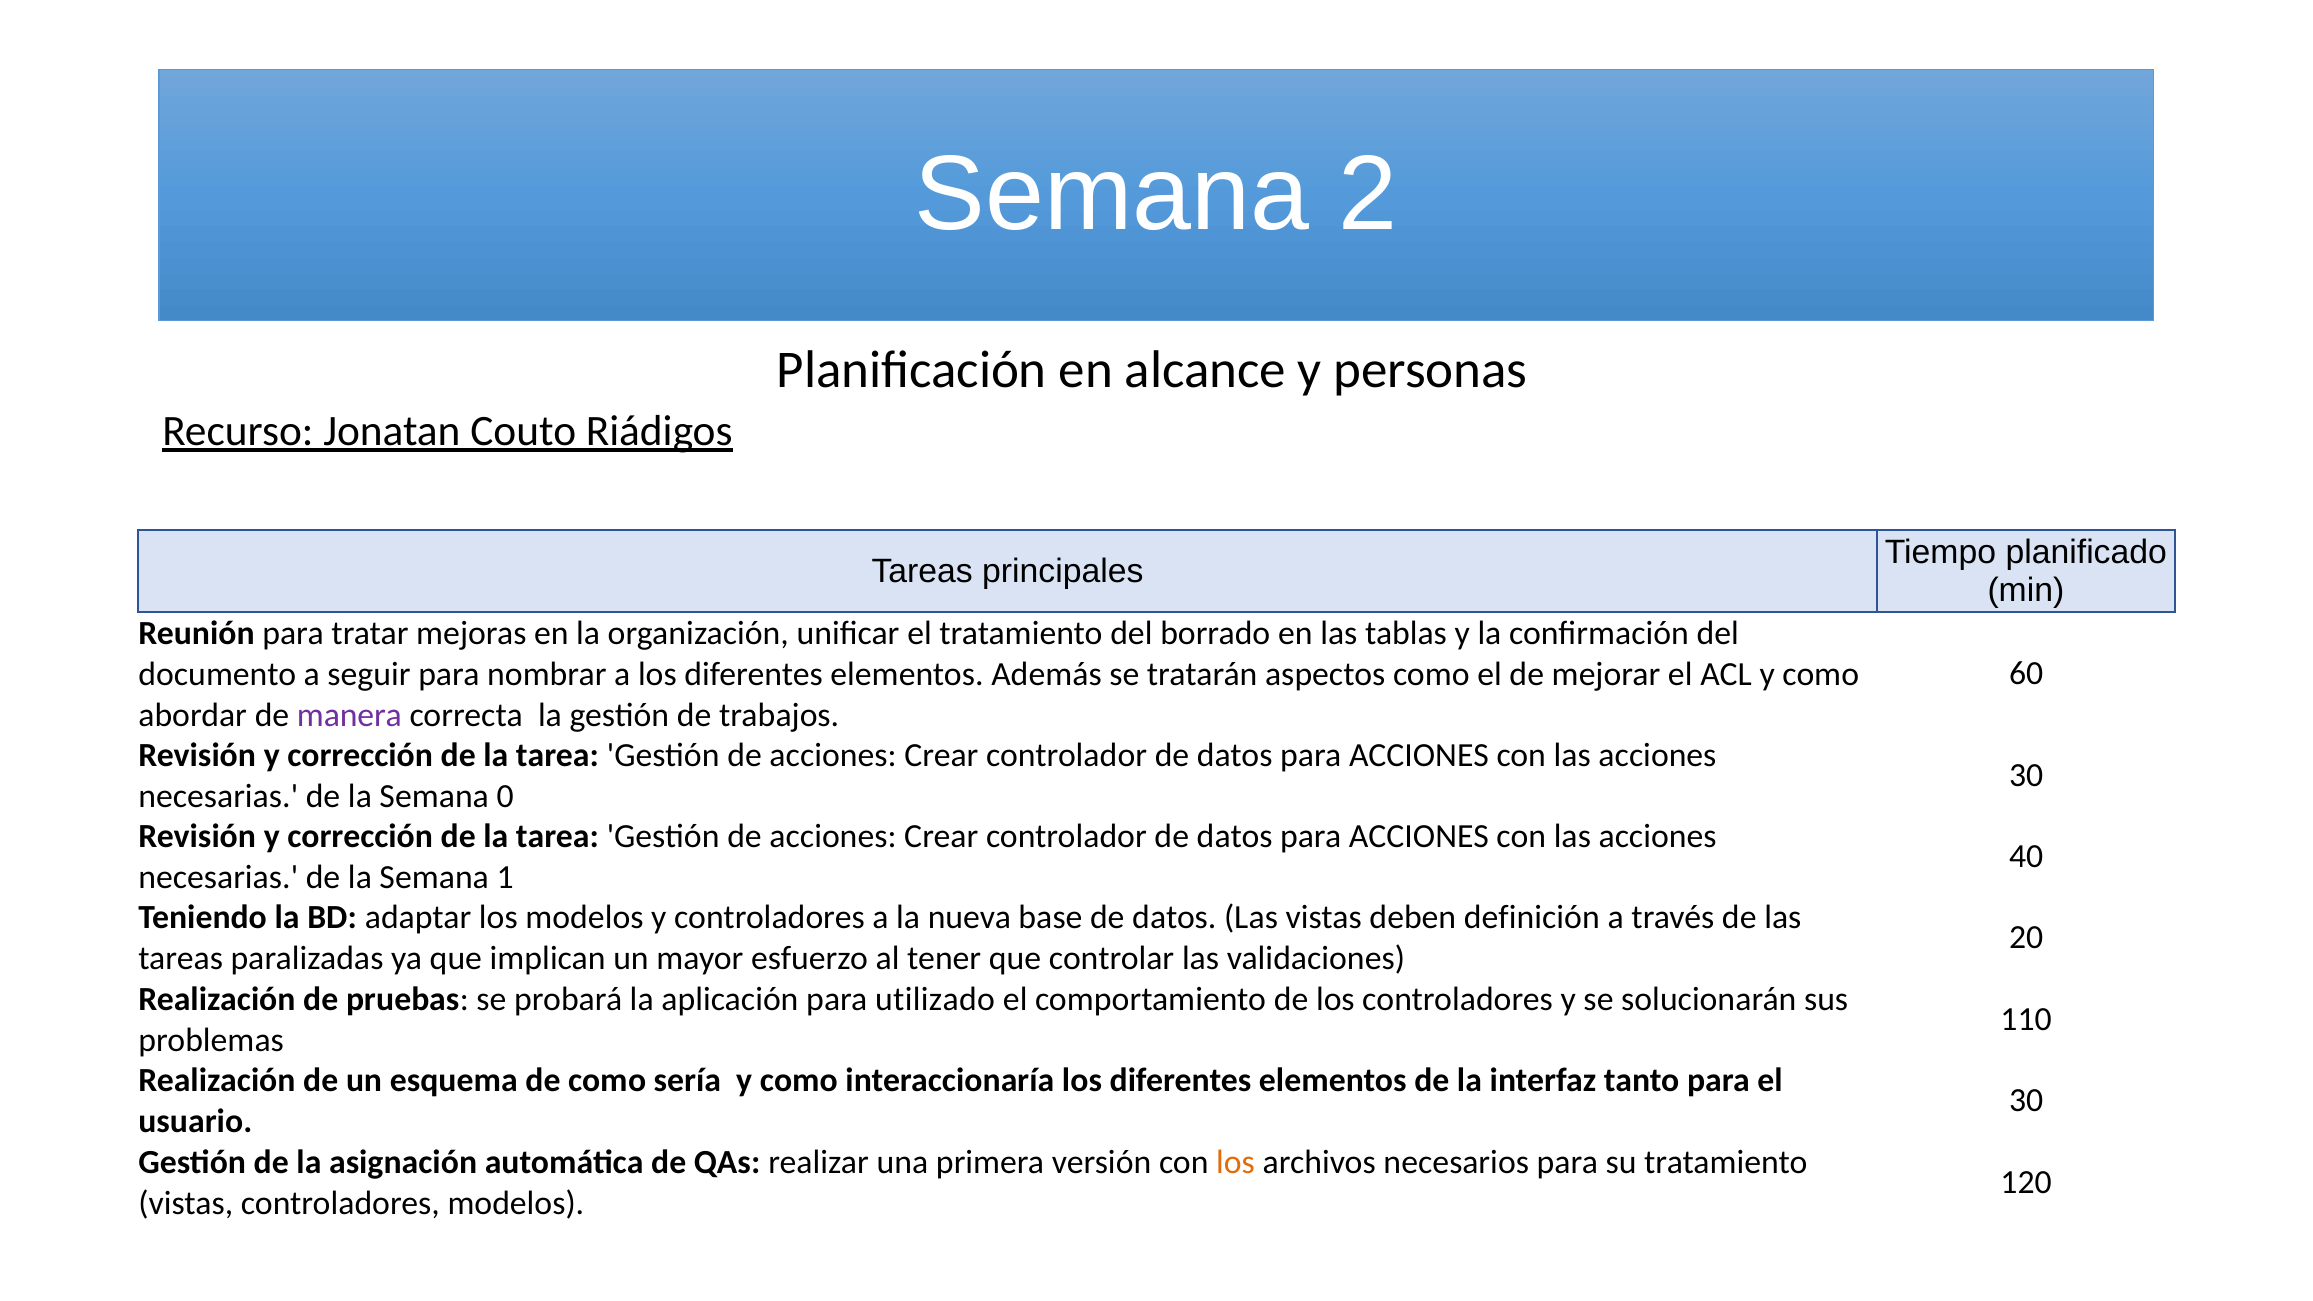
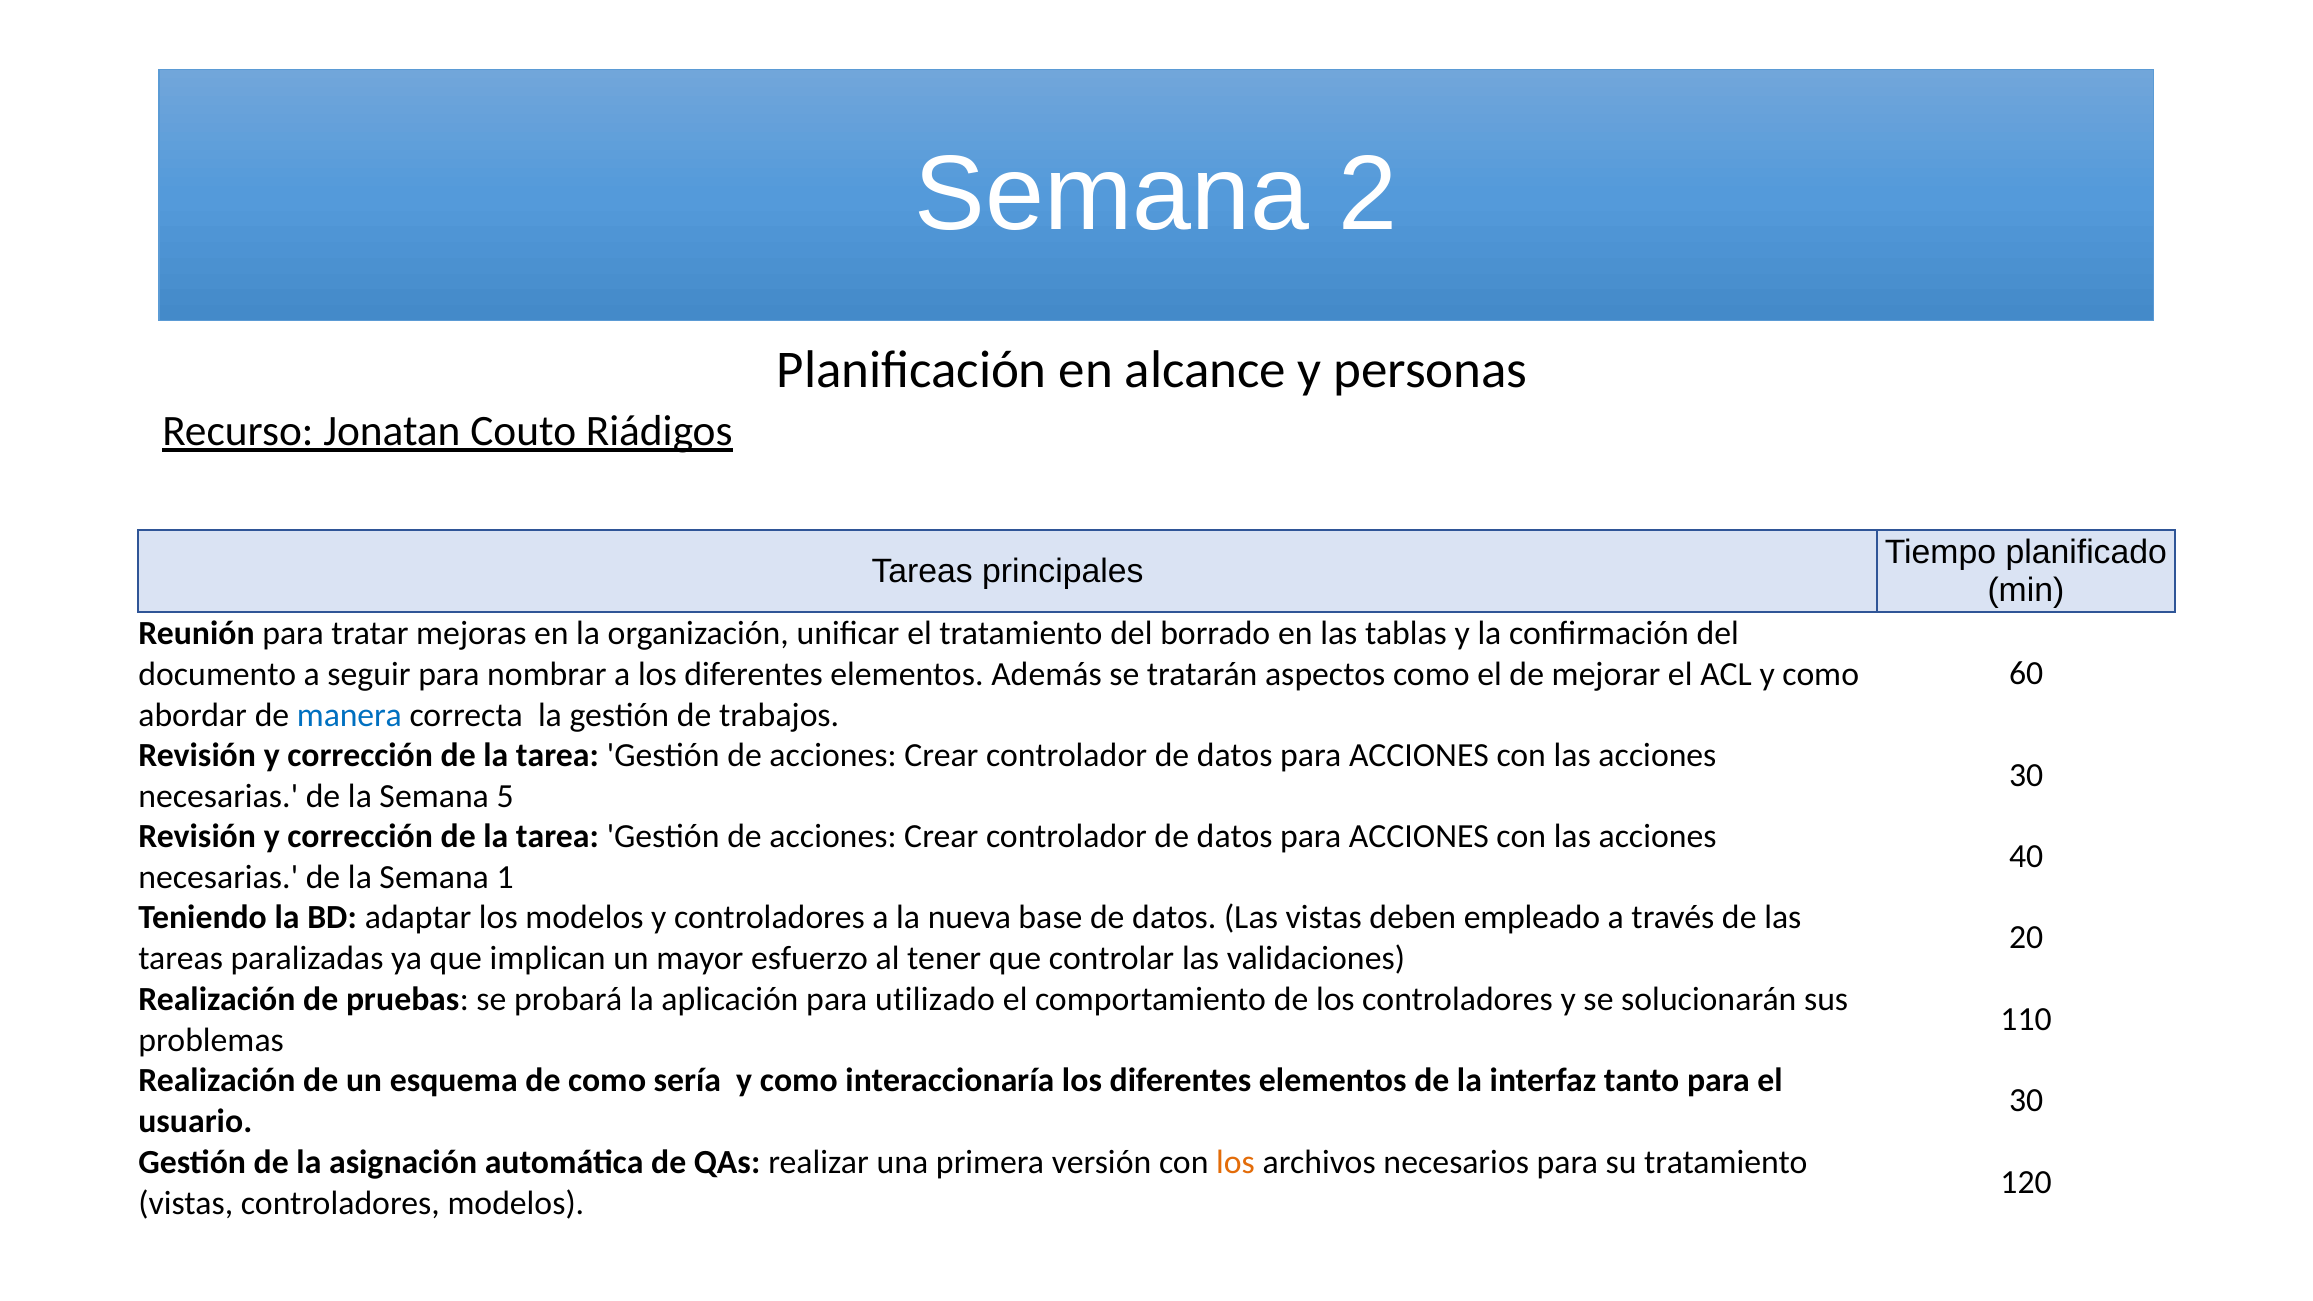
manera colour: purple -> blue (349, 715)
0: 0 -> 5 (505, 796)
definición: definición -> empleado (1532, 918)
